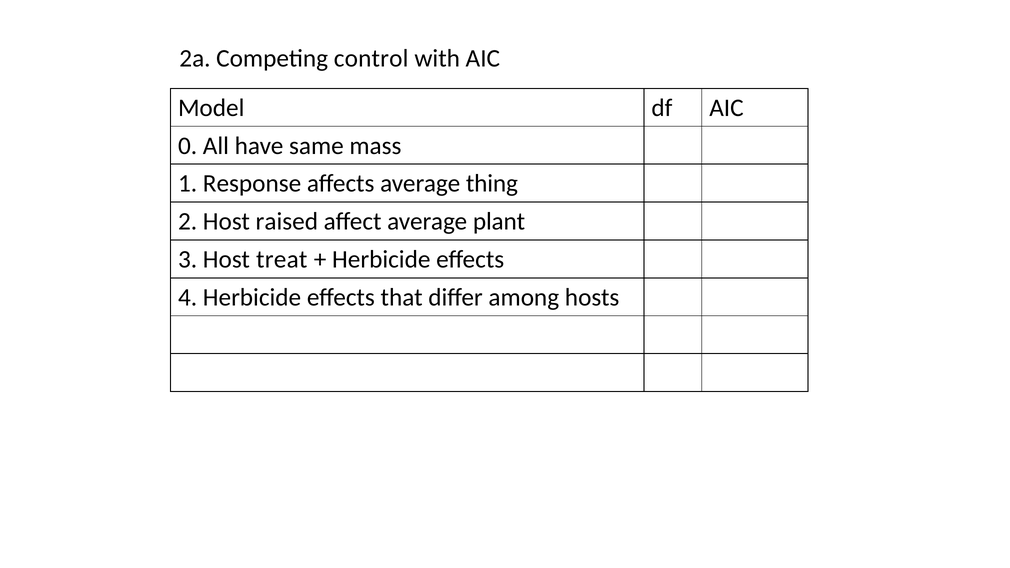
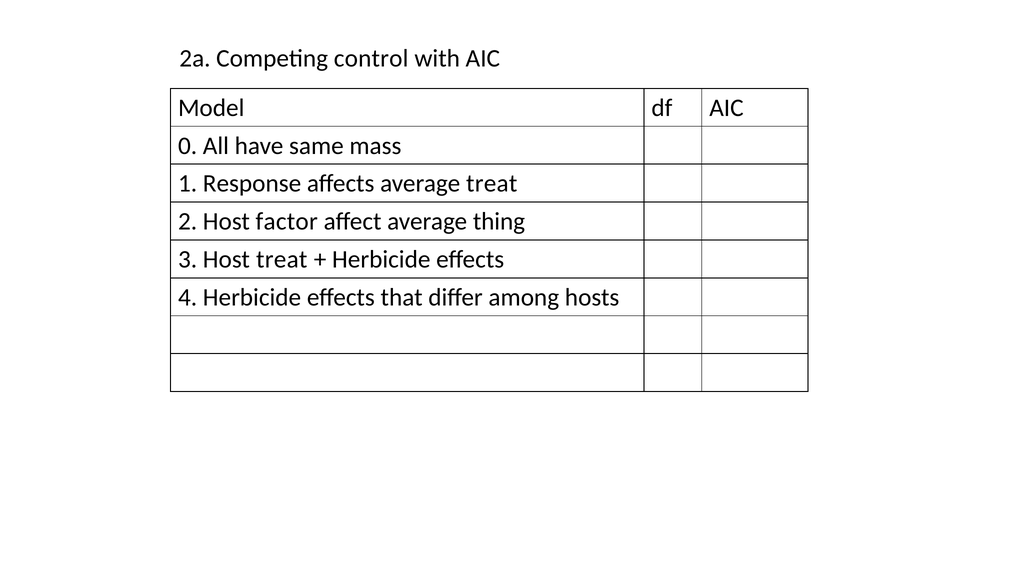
average thing: thing -> treat (492, 184)
raised: raised -> factor (287, 222)
plant: plant -> thing (499, 222)
